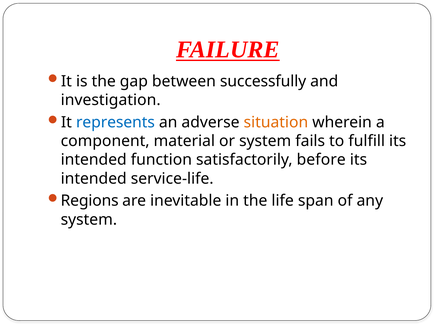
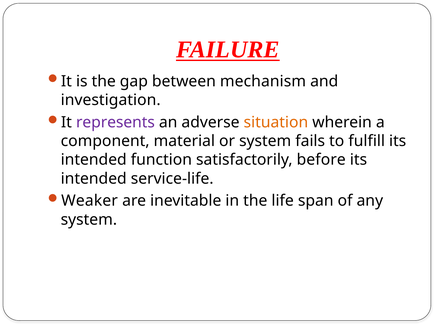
successfully: successfully -> mechanism (263, 81)
represents colour: blue -> purple (115, 122)
Regions: Regions -> Weaker (89, 201)
